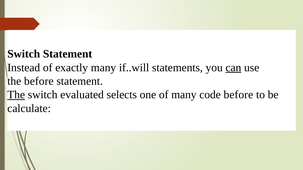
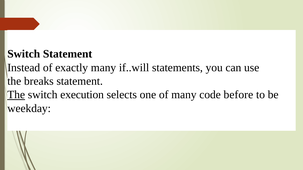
can underline: present -> none (233, 68)
the before: before -> breaks (39, 81)
evaluated: evaluated -> execution (82, 95)
calculate: calculate -> weekday (29, 109)
